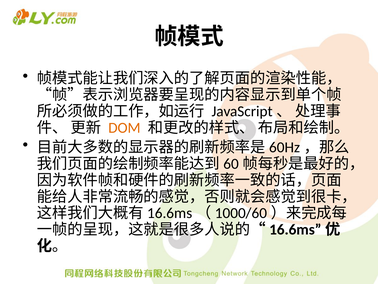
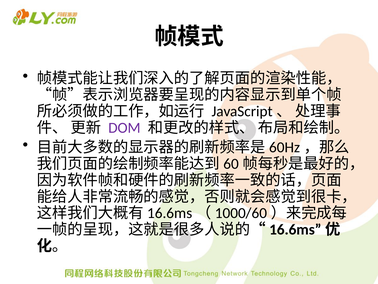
DOM colour: orange -> purple (125, 128)
